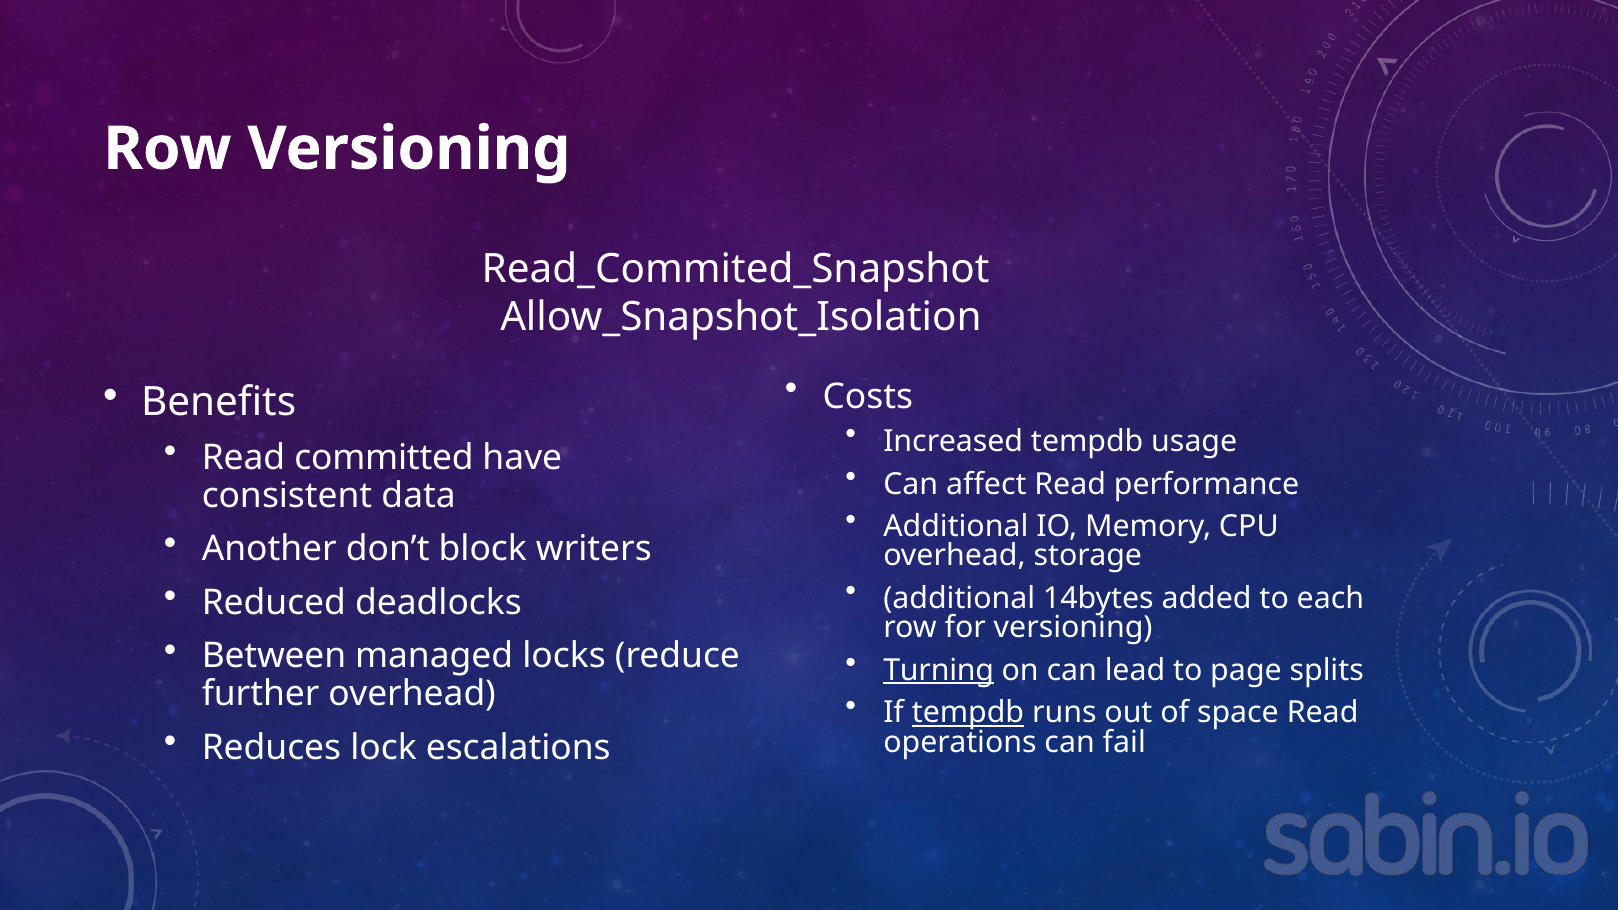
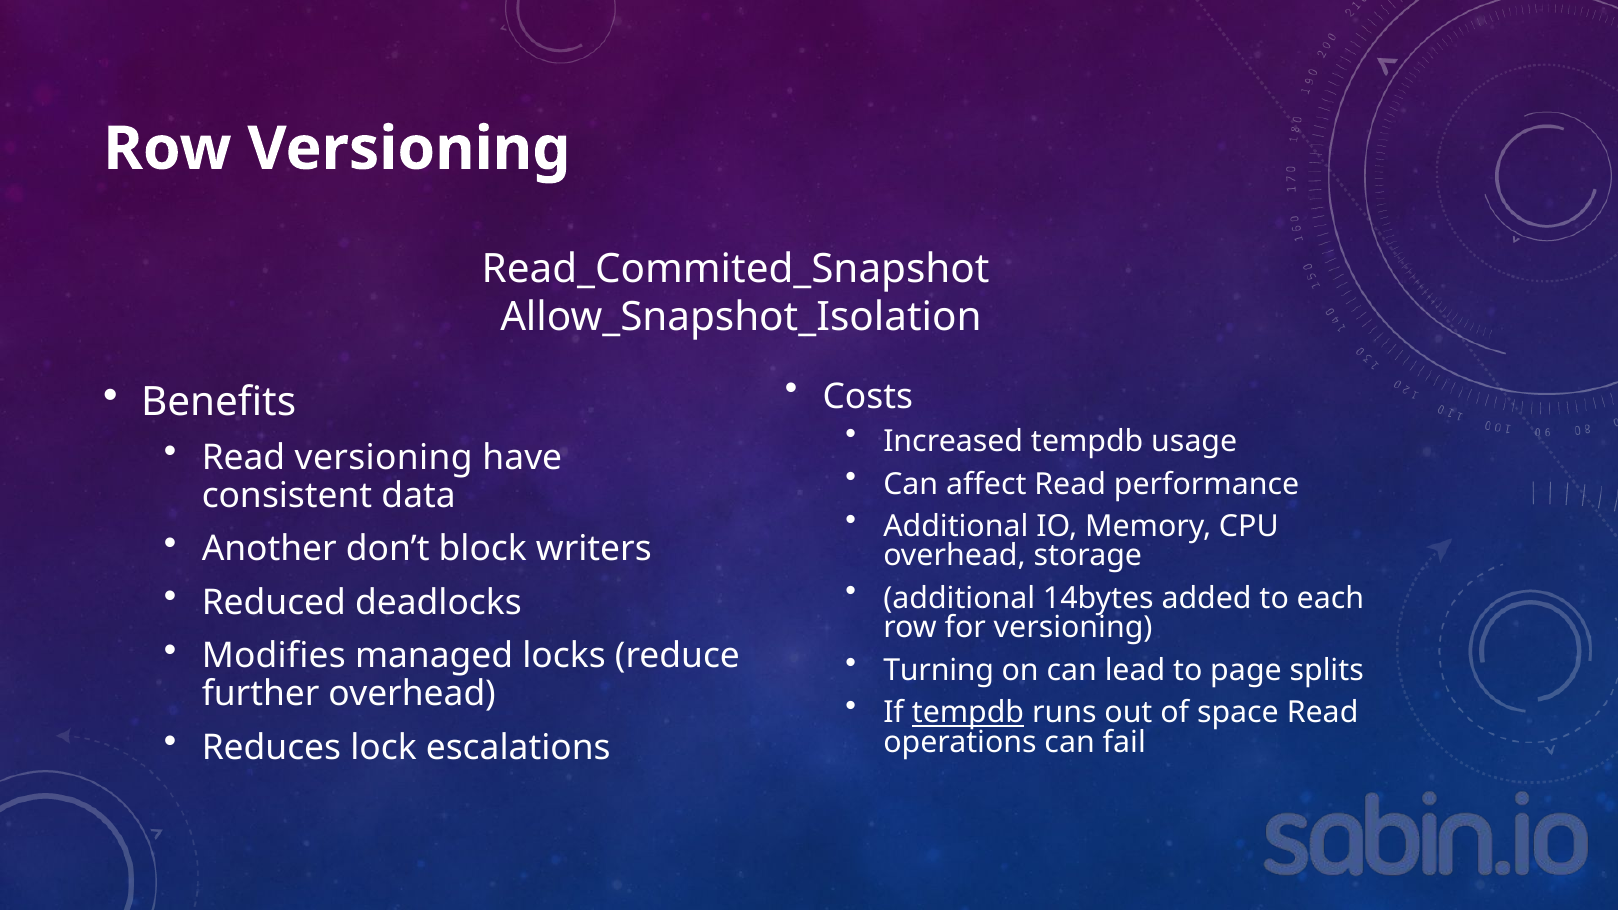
Read committed: committed -> versioning (384, 458)
Between: Between -> Modifies (274, 656)
Turning underline: present -> none (939, 670)
